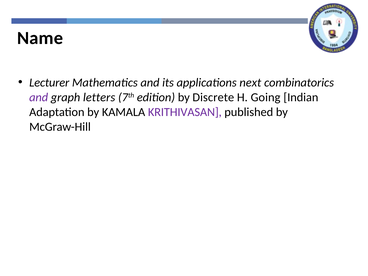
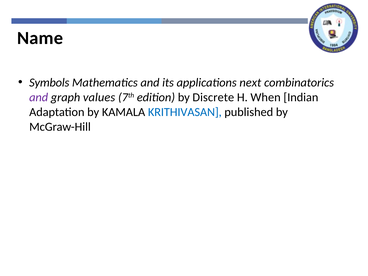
Lecturer: Lecturer -> Symbols (49, 83)
letters: letters -> values (99, 97)
Going: Going -> When (266, 97)
KRITHIVASAN colour: purple -> blue (185, 112)
